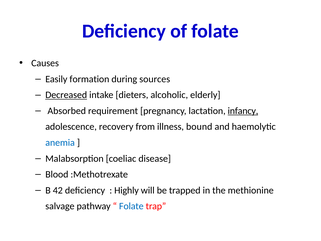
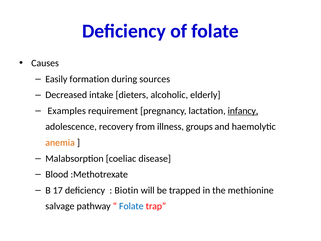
Decreased underline: present -> none (66, 95)
Absorbed: Absorbed -> Examples (67, 111)
bound: bound -> groups (199, 127)
anemia colour: blue -> orange (60, 142)
42: 42 -> 17 (58, 190)
Highly: Highly -> Biotin (126, 190)
